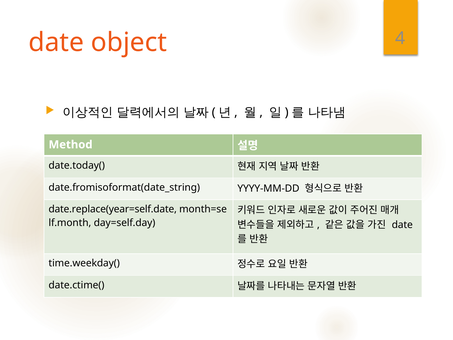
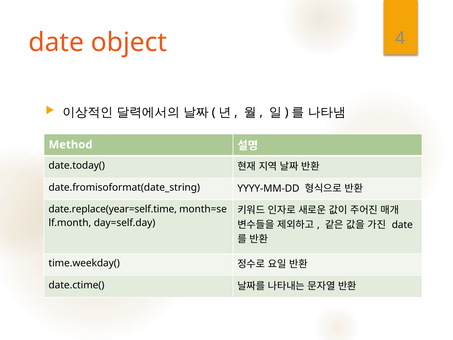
date.replace(year=self.date: date.replace(year=self.date -> date.replace(year=self.time (113, 209)
